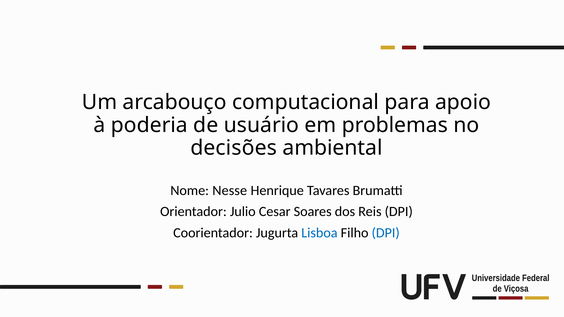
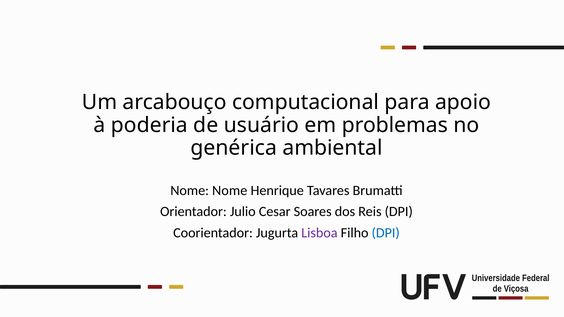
decisões: decisões -> genérica (234, 148)
Nome Nesse: Nesse -> Nome (230, 191)
Lisboa colour: blue -> purple (319, 233)
